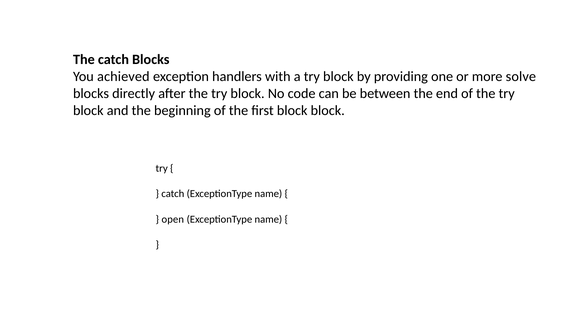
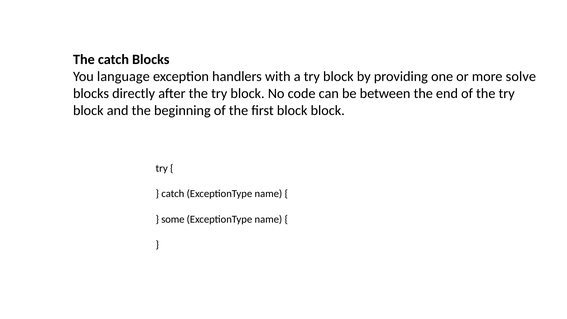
achieved: achieved -> language (123, 77)
open: open -> some (173, 219)
